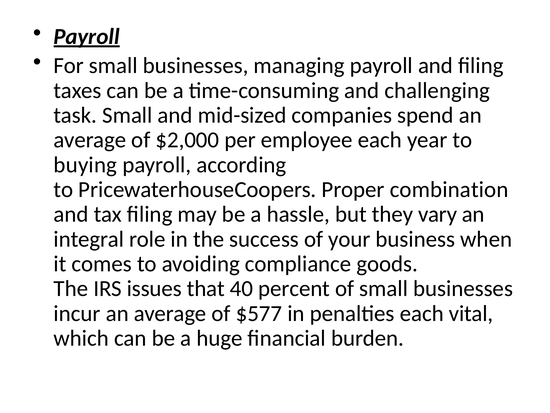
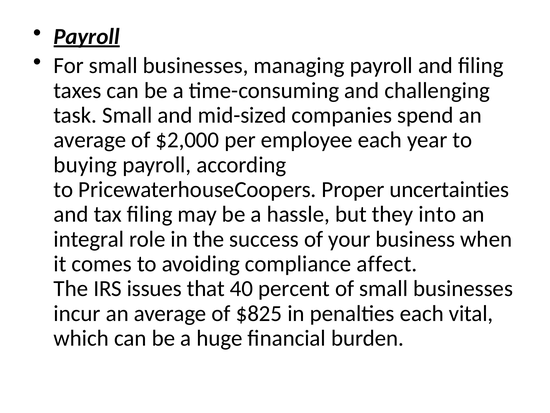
combination: combination -> uncertainties (449, 189)
vary: vary -> into (437, 214)
goods: goods -> affect (387, 264)
$577: $577 -> $825 (259, 313)
